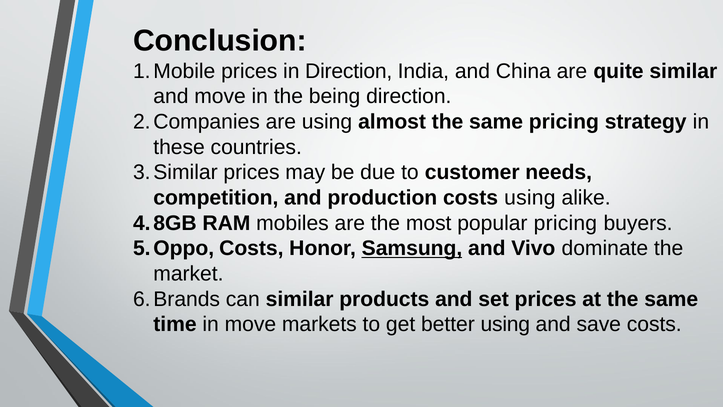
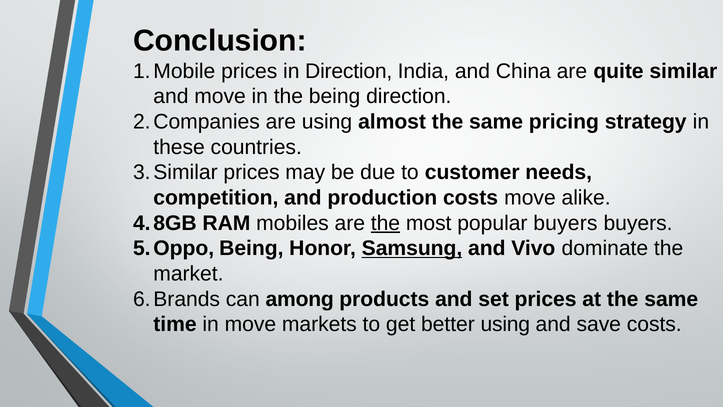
costs using: using -> move (530, 198)
the underline: none -> present (385, 223)
popular pricing: pricing -> buyers (565, 223)
Costs: Costs -> Being (251, 248)
can similar: similar -> among (300, 299)
